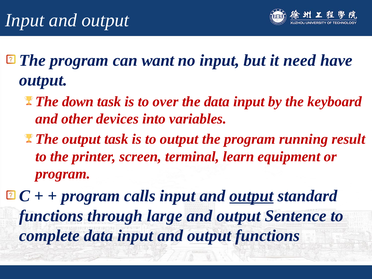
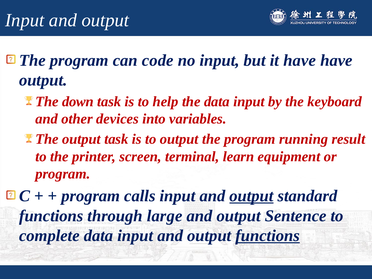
want: want -> code (158, 60)
it need: need -> have (300, 60)
over: over -> help (166, 102)
functions underline: none -> present (268, 236)
